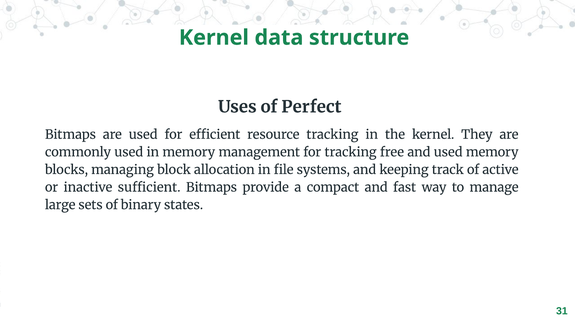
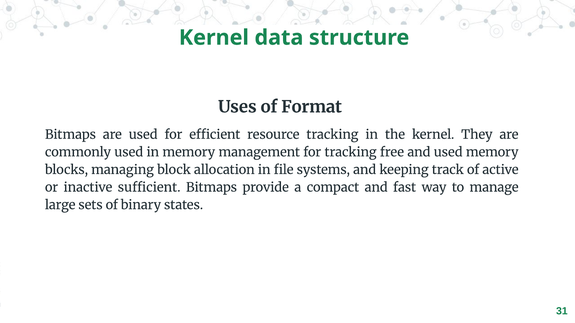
Perfect: Perfect -> Format (312, 107)
